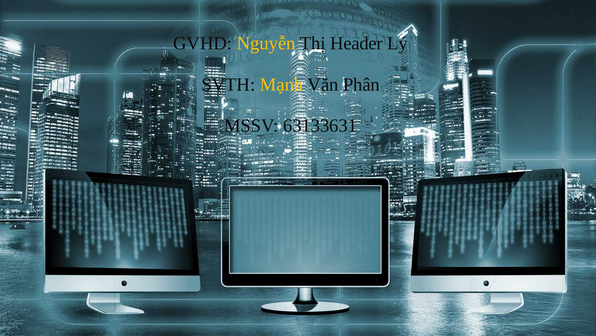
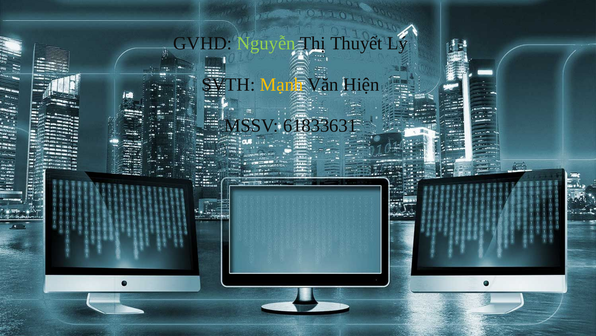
Nguyễn colour: yellow -> light green (266, 43)
Header: Header -> Thuyết (356, 43)
Phân: Phân -> Hiện (361, 84)
63133631: 63133631 -> 61833631 (320, 125)
